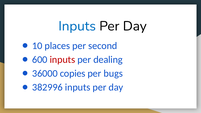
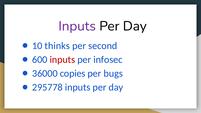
Inputs colour: blue -> purple (77, 26)
places: places -> thinks (57, 46)
dealing: dealing -> infosec (108, 60)
382996: 382996 -> 295778 (47, 87)
